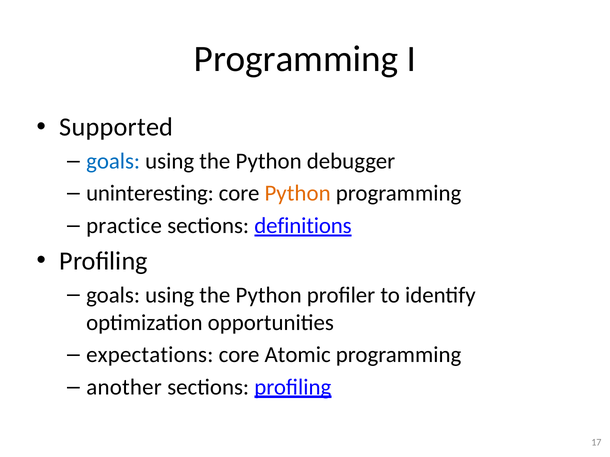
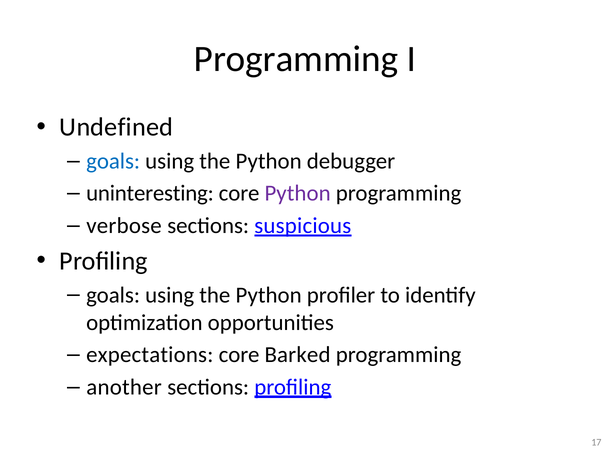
Supported: Supported -> Undefined (116, 127)
Python colour: orange -> purple (298, 194)
practice: practice -> verbose (124, 226)
definitions: definitions -> suspicious (303, 226)
Atomic: Atomic -> Barked (298, 355)
